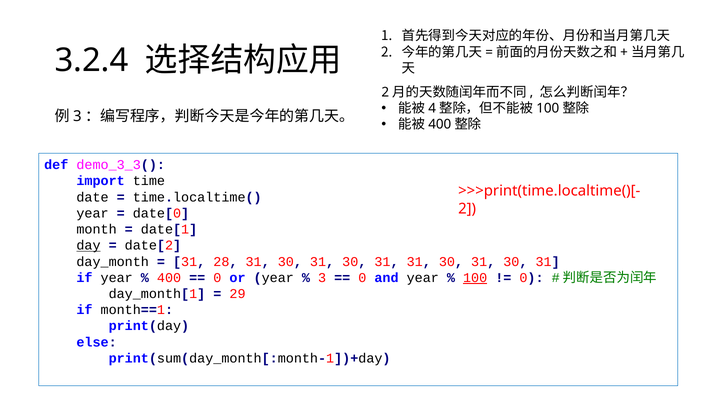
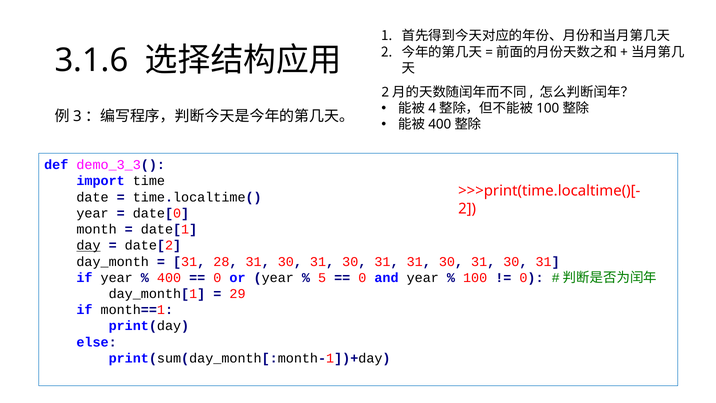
3.2.4: 3.2.4 -> 3.1.6 (92, 60)
3: 3 -> 5 (322, 278)
100 underline: present -> none (475, 278)
